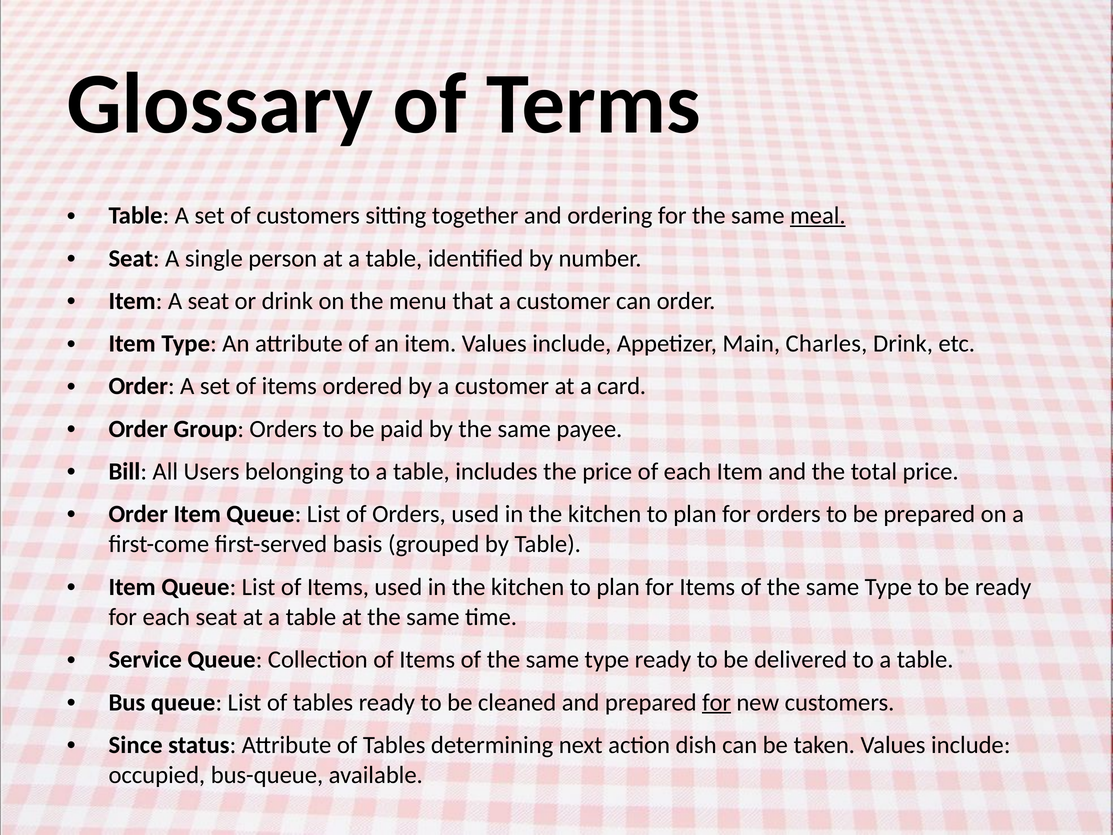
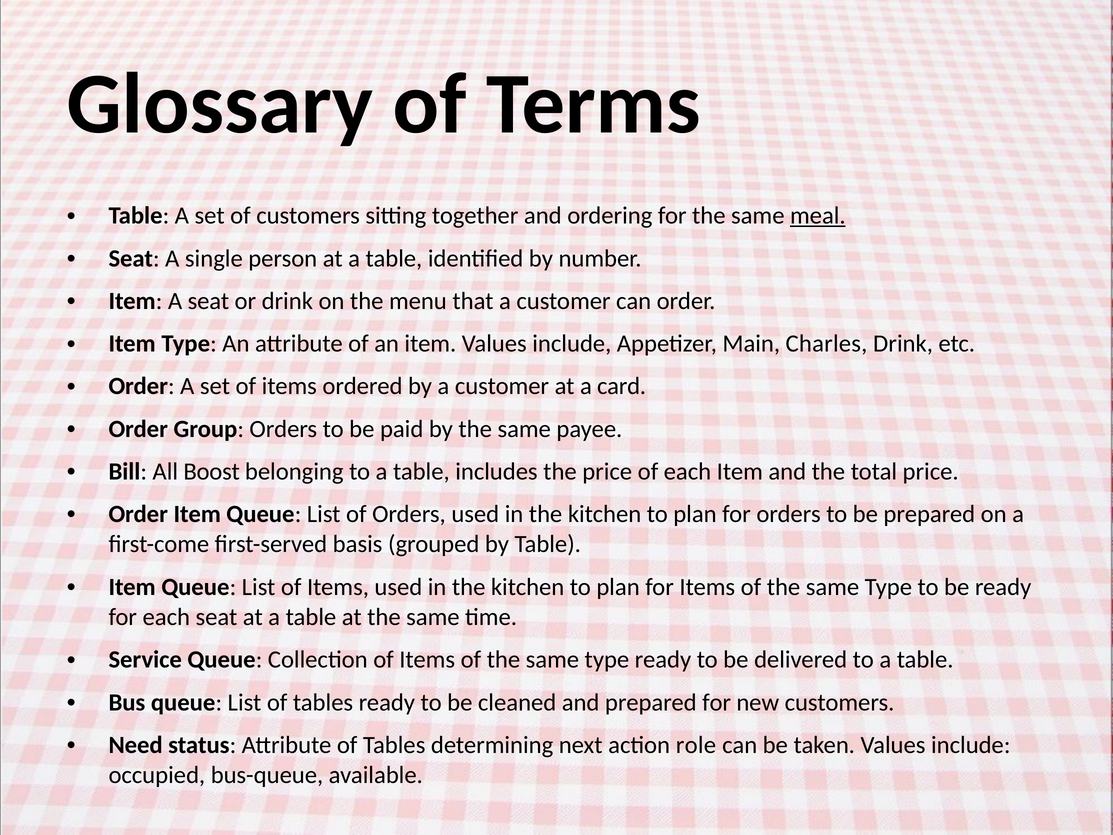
Users: Users -> Boost (212, 471)
for underline: present -> none (717, 702)
Since: Since -> Need (136, 745)
dish: dish -> role (696, 745)
